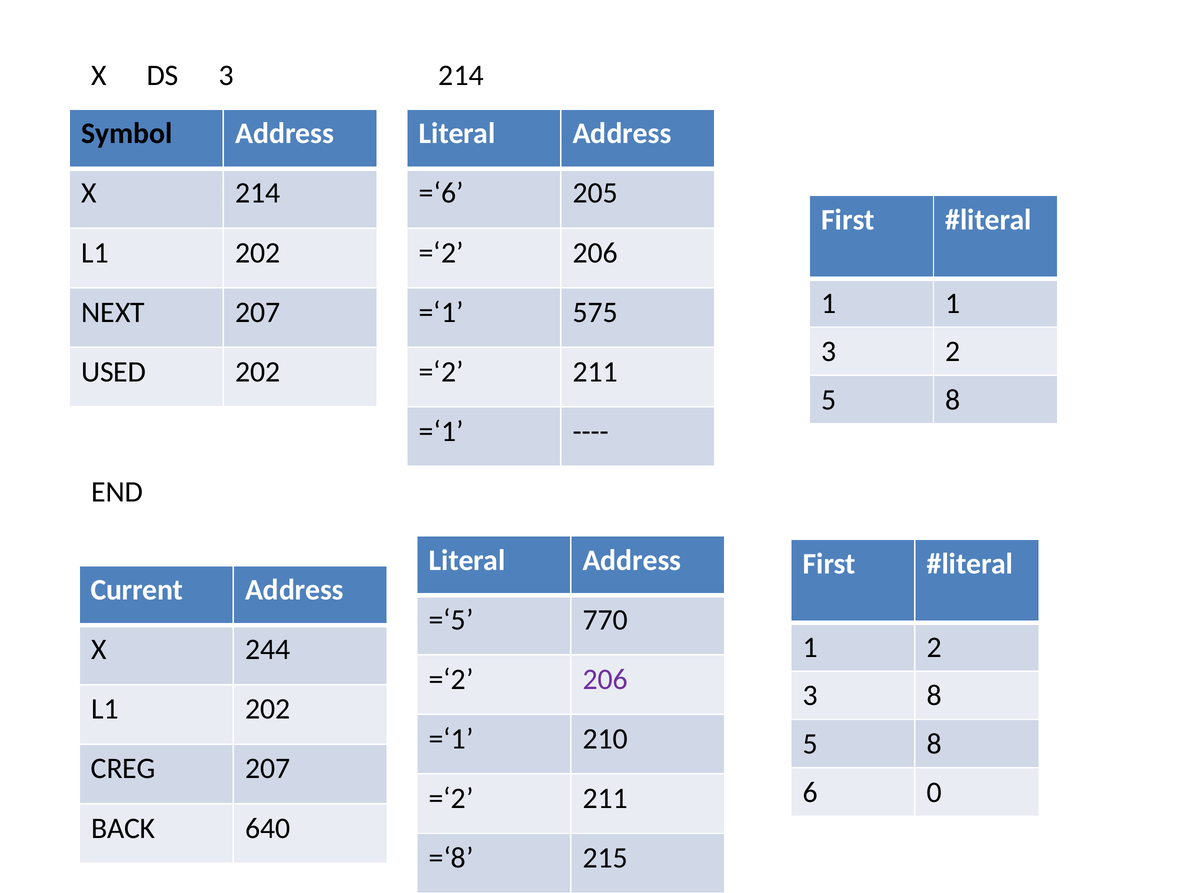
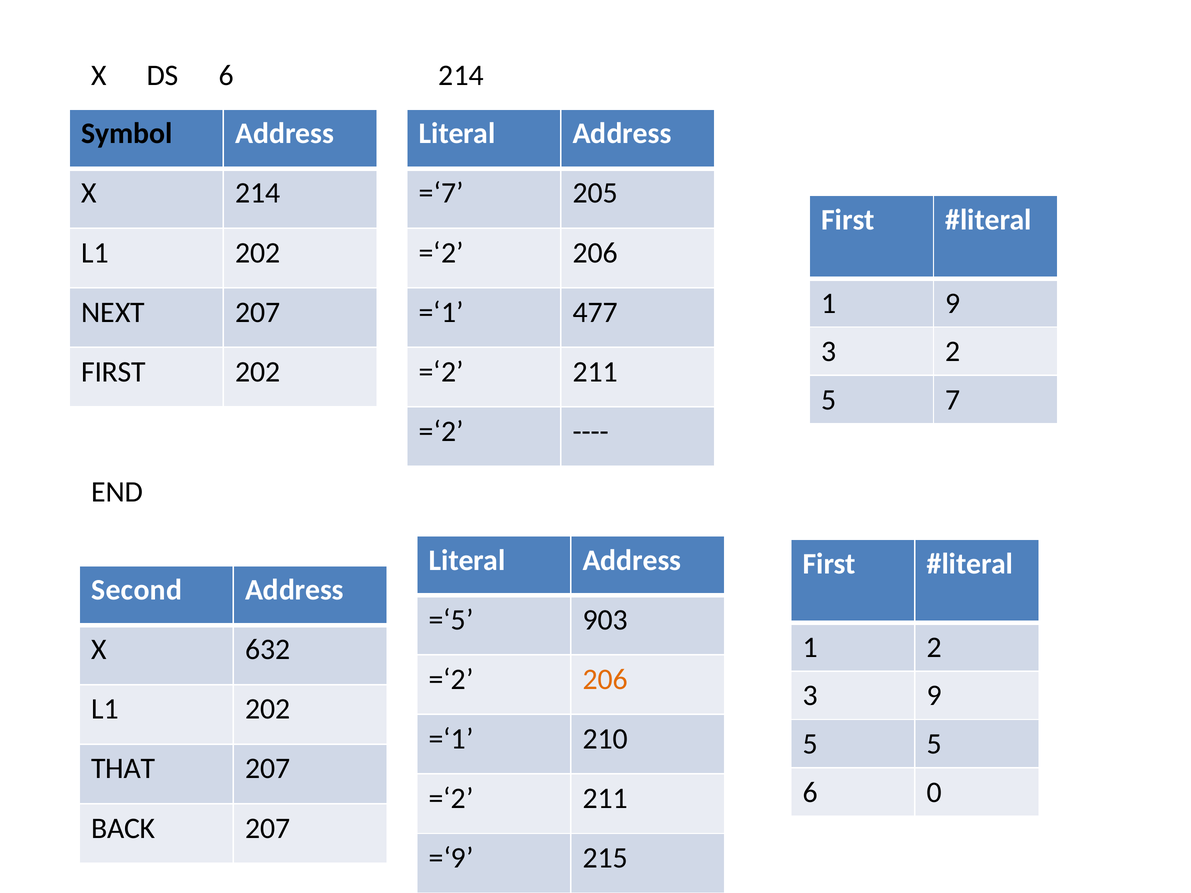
DS 3: 3 -> 6 (226, 75)
=‘6: =‘6 -> =‘7 (441, 193)
1 1: 1 -> 9 (953, 303)
575: 575 -> 477 (595, 312)
USED: USED -> FIRST (114, 372)
8: 8 -> 7 (953, 400)
=‘1: =‘1 -> =‘2 (441, 431)
Current: Current -> Second (137, 590)
770: 770 -> 903 (605, 620)
244: 244 -> 632 (268, 650)
206 colour: purple -> orange (605, 680)
3 8: 8 -> 9 (934, 696)
8: 8 -> 5 (934, 744)
CREG: CREG -> THAT (123, 769)
BACK 640: 640 -> 207 (268, 828)
=‘8: =‘8 -> =‘9 (451, 858)
